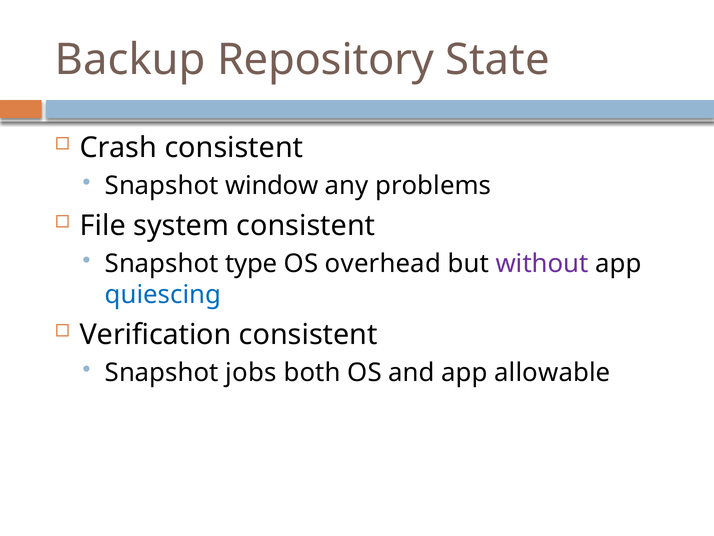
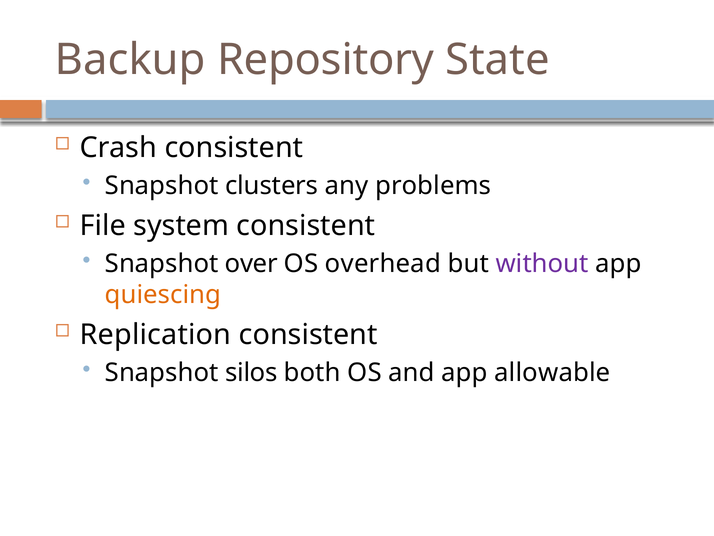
window: window -> clusters (272, 186)
type: type -> over (251, 264)
quiescing colour: blue -> orange (163, 294)
Verification: Verification -> Replication (156, 334)
jobs: jobs -> silos (251, 372)
